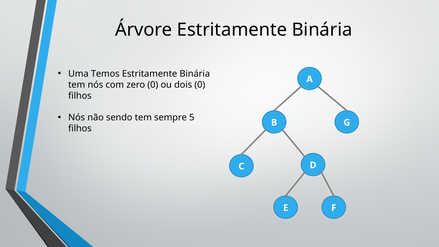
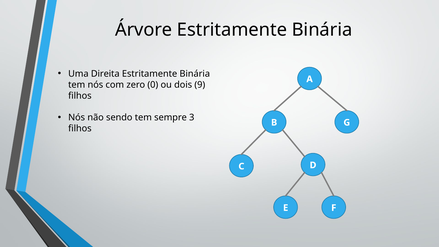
Temos: Temos -> Direita (105, 74)
dois 0: 0 -> 9 (200, 85)
5: 5 -> 3 (192, 118)
